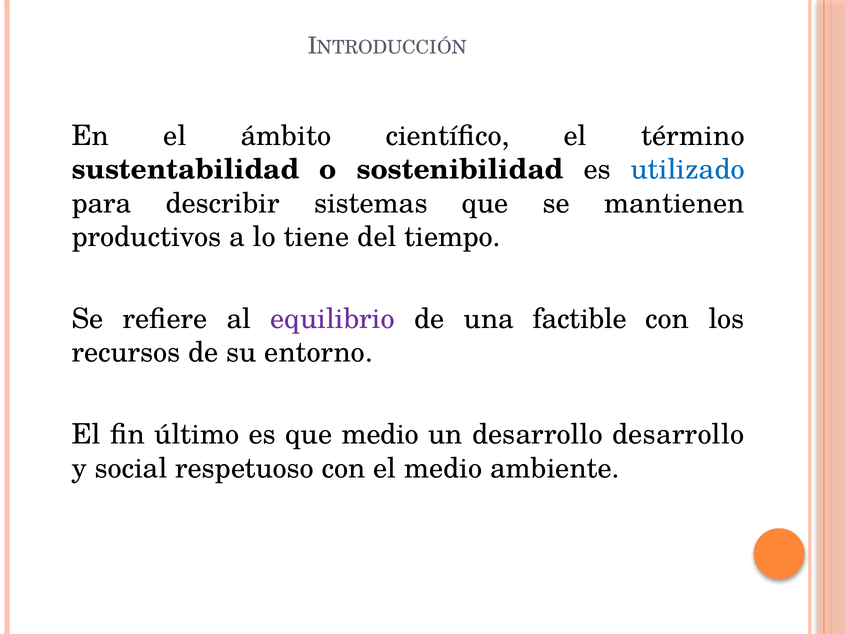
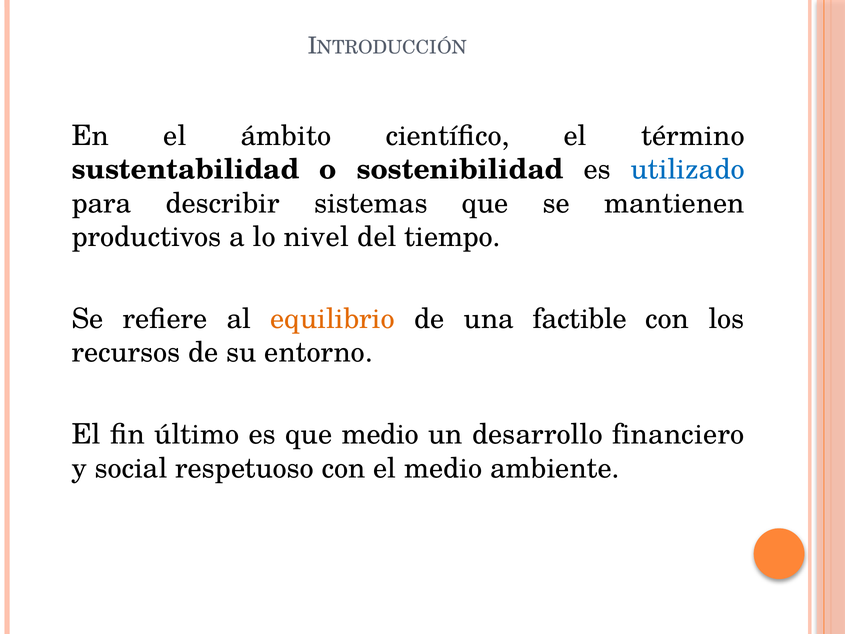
tiene: tiene -> nivel (316, 237)
equilibrio colour: purple -> orange (333, 319)
desarrollo desarrollo: desarrollo -> financiero (678, 434)
